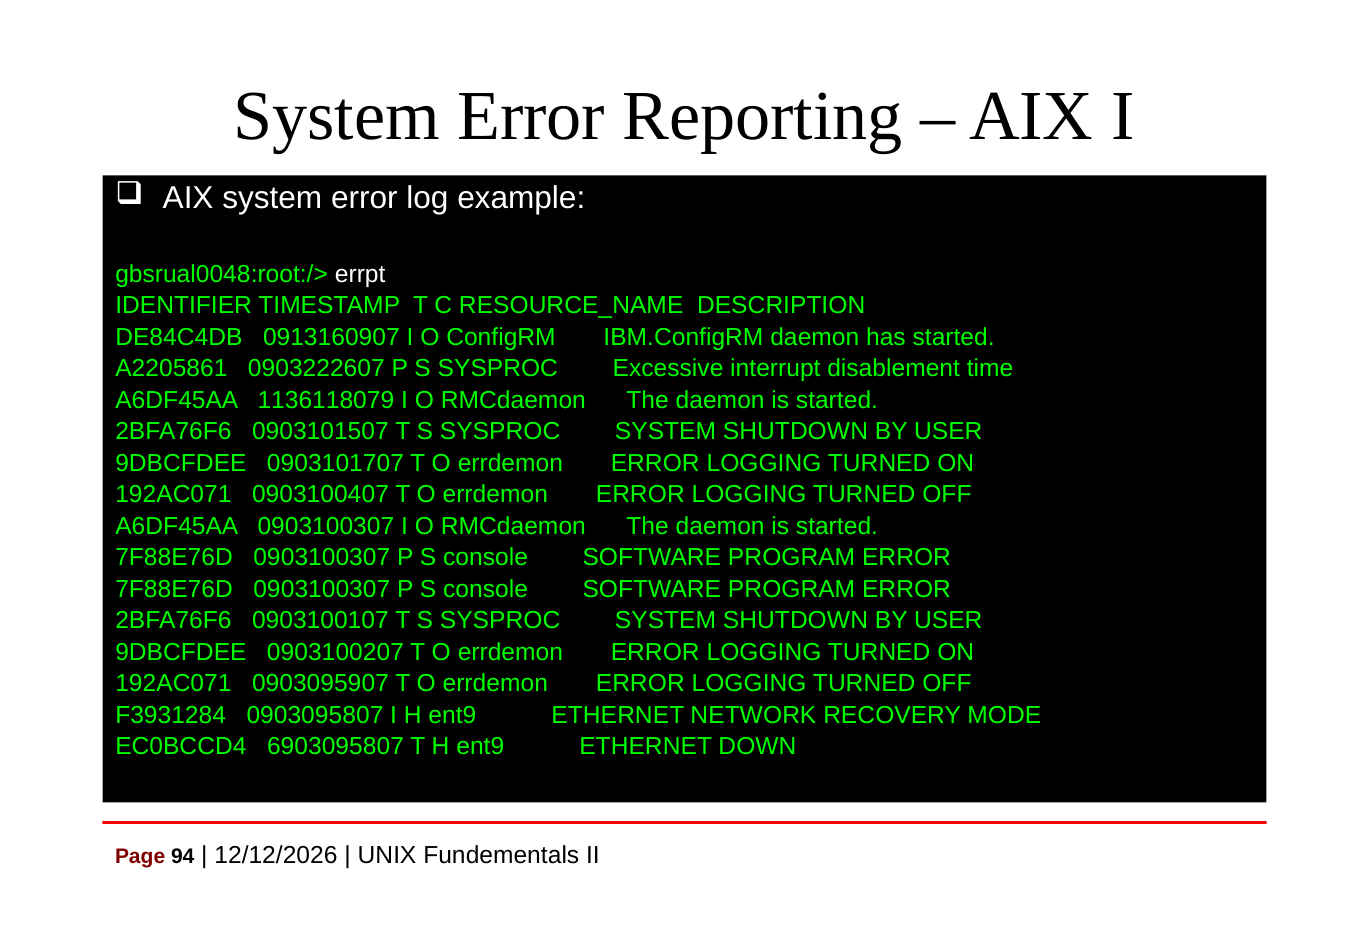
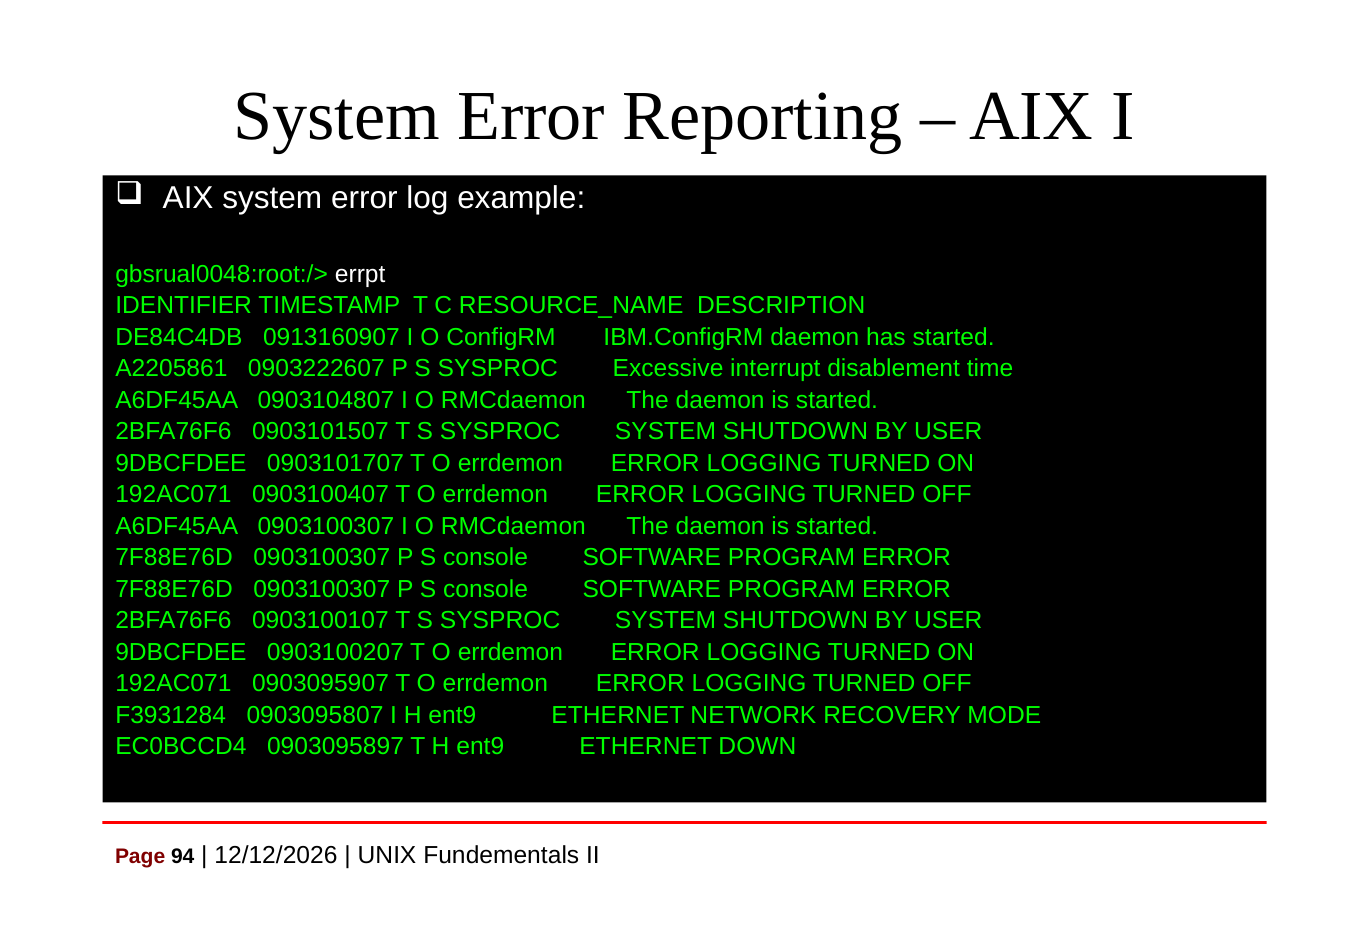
1136118079: 1136118079 -> 0903104807 (326, 400)
6903095807: 6903095807 -> 0903095897 (335, 747)
